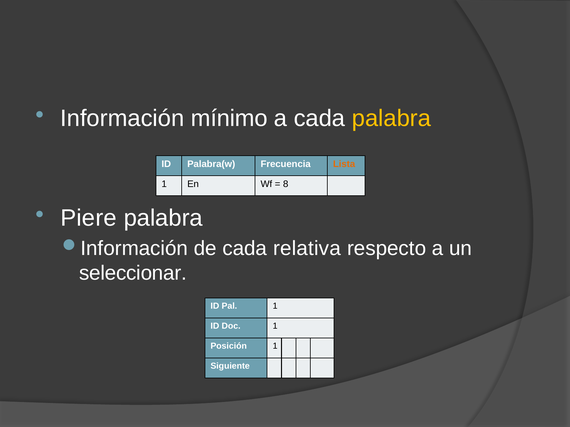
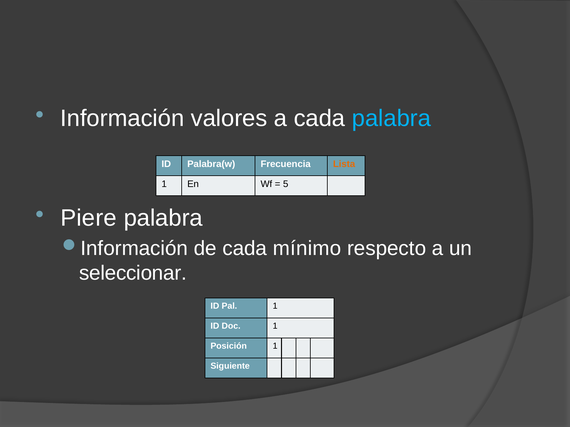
mínimo: mínimo -> valores (229, 118)
palabra colour: yellow -> light blue (391, 118)
8: 8 -> 5 (286, 184)
relativa: relativa -> mínimo (307, 249)
